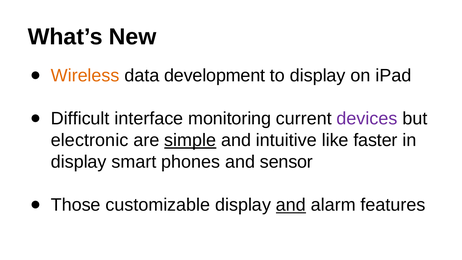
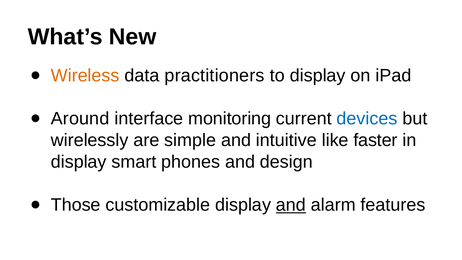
development: development -> practitioners (215, 75)
Difficult: Difficult -> Around (80, 119)
devices colour: purple -> blue (367, 119)
electronic: electronic -> wirelessly (90, 140)
simple underline: present -> none (190, 140)
sensor: sensor -> design (286, 162)
